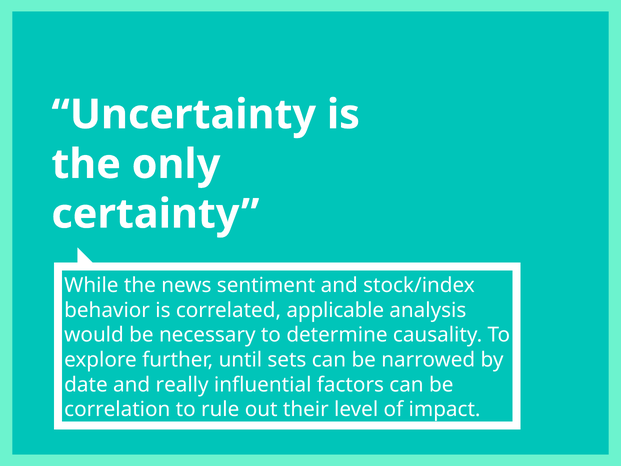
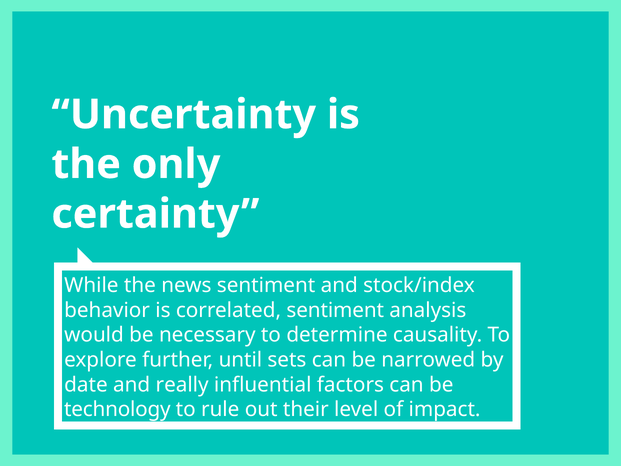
correlated applicable: applicable -> sentiment (335, 310)
correlation: correlation -> technology (117, 409)
